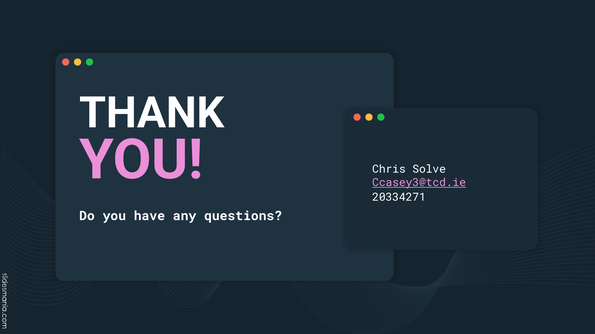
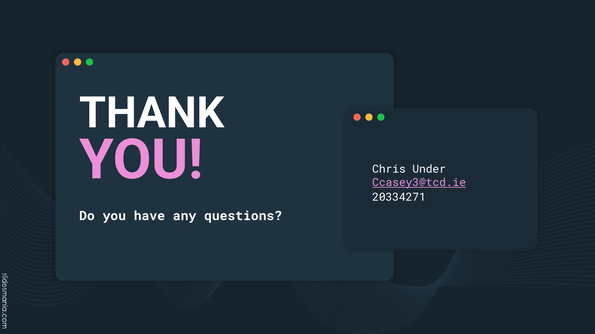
Solve: Solve -> Under (429, 170)
